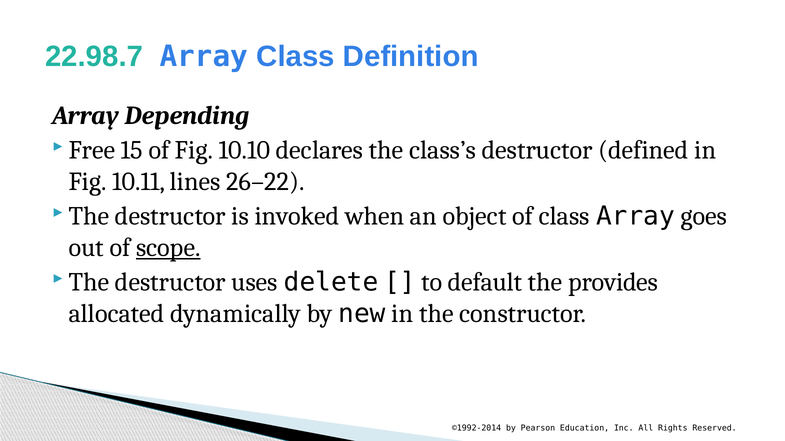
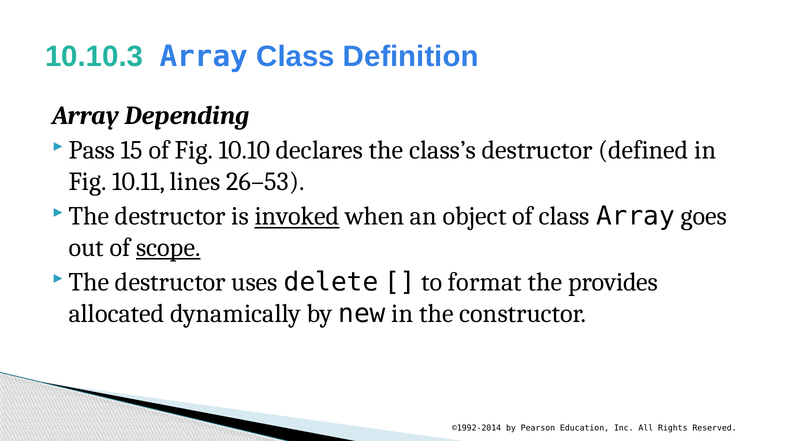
22.98.7: 22.98.7 -> 10.10.3 (94, 57)
Free: Free -> Pass (92, 151)
26–22: 26–22 -> 26–53 (265, 182)
invoked underline: none -> present (297, 217)
default: default -> format (485, 283)
